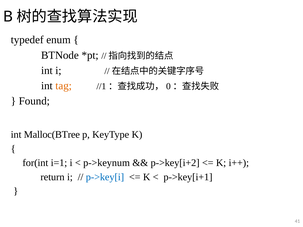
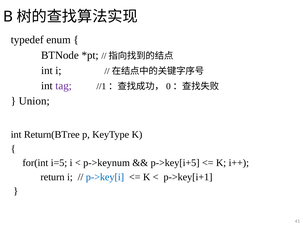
tag colour: orange -> purple (64, 86)
Found: Found -> Union (34, 101)
Malloc(BTree: Malloc(BTree -> Return(BTree (52, 135)
i=1: i=1 -> i=5 (59, 163)
p->key[i+2: p->key[i+2 -> p->key[i+5 (175, 163)
